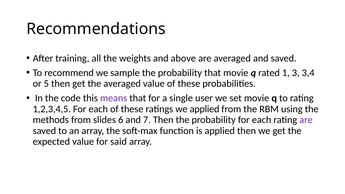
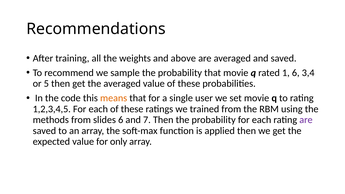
1 3: 3 -> 6 (296, 73)
means colour: purple -> orange (114, 98)
we applied: applied -> trained (204, 109)
said: said -> only (119, 142)
